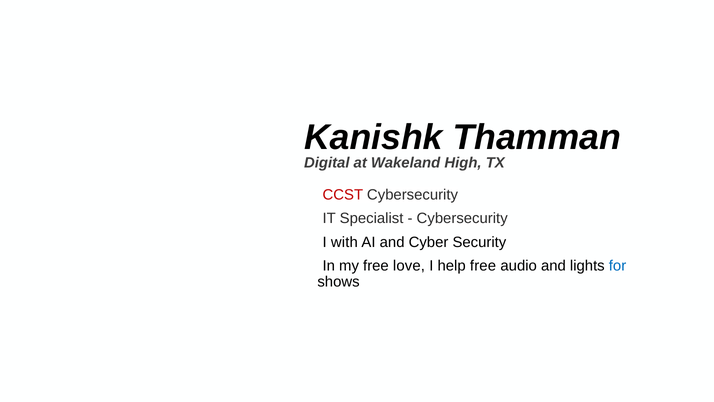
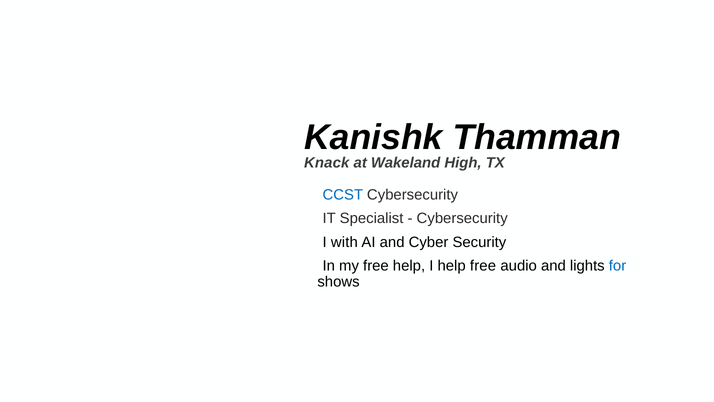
Digital: Digital -> Knack (327, 163)
CCST colour: red -> blue (343, 195)
free love: love -> help (409, 265)
